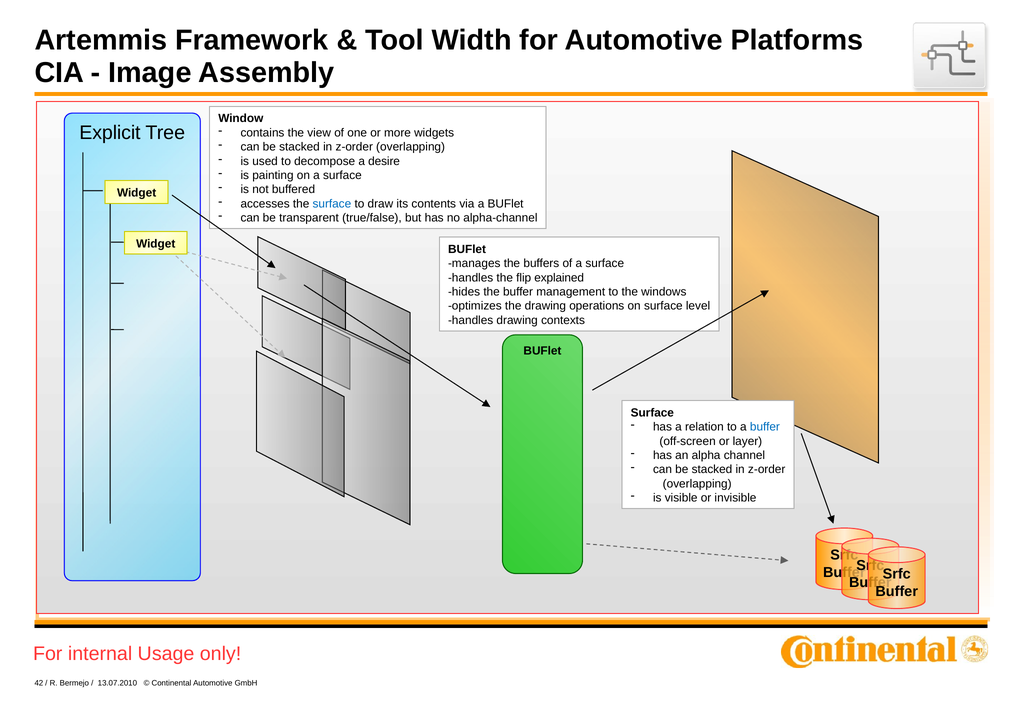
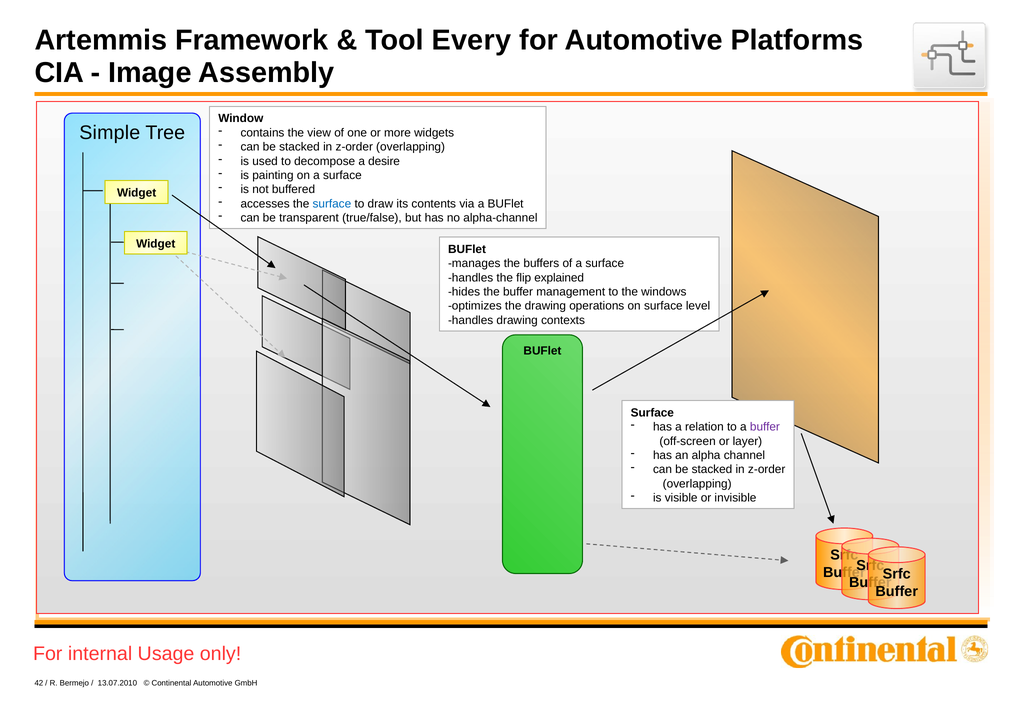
Width: Width -> Every (471, 40)
Explicit: Explicit -> Simple (110, 133)
buffer colour: blue -> purple (765, 427)
